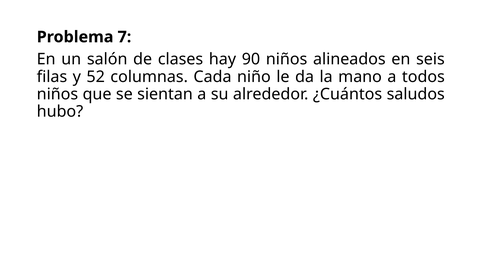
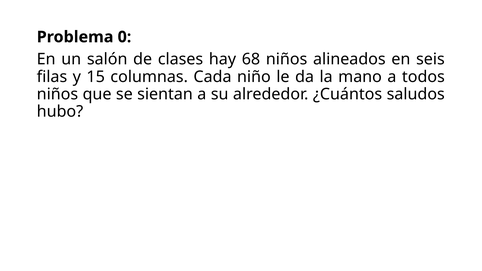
7: 7 -> 0 (124, 37)
90: 90 -> 68 (251, 59)
52: 52 -> 15 (96, 77)
